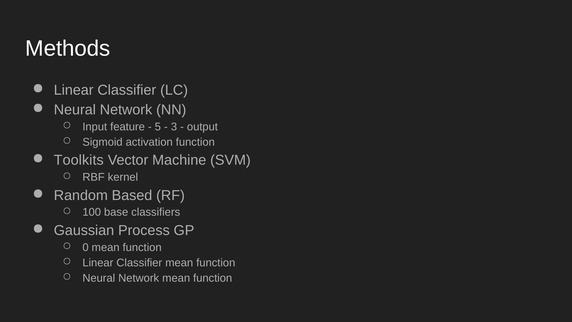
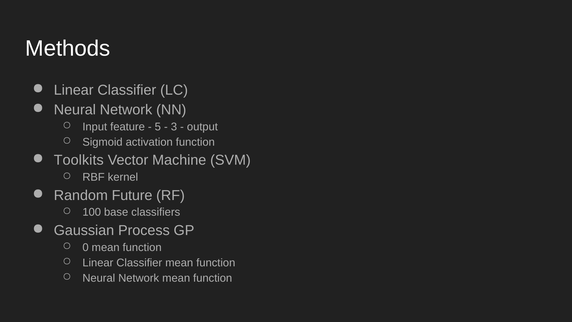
Based: Based -> Future (132, 195)
